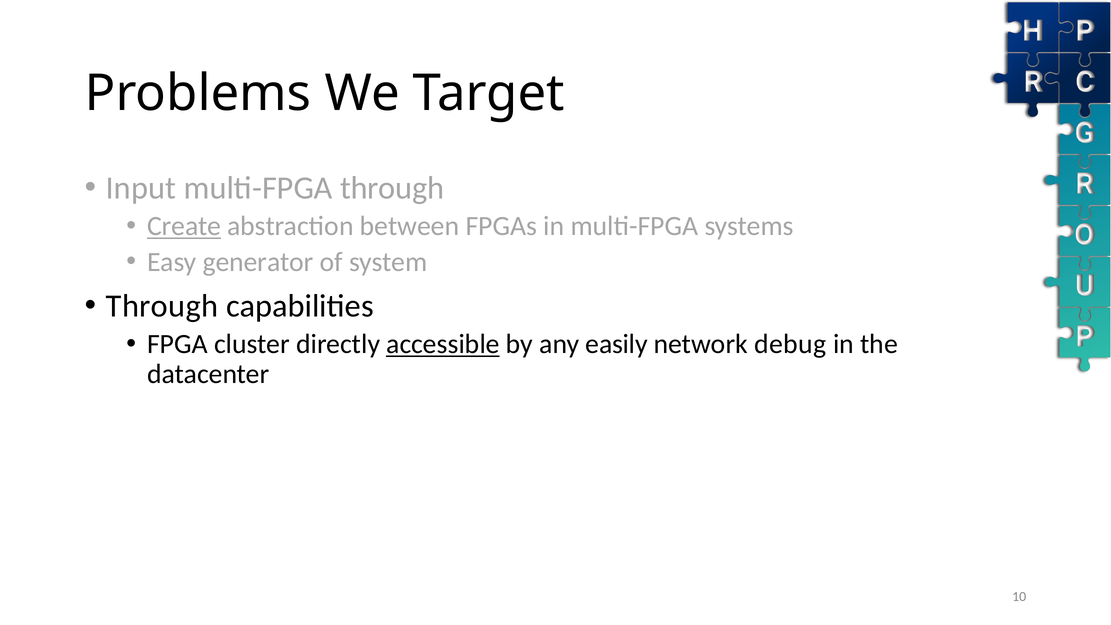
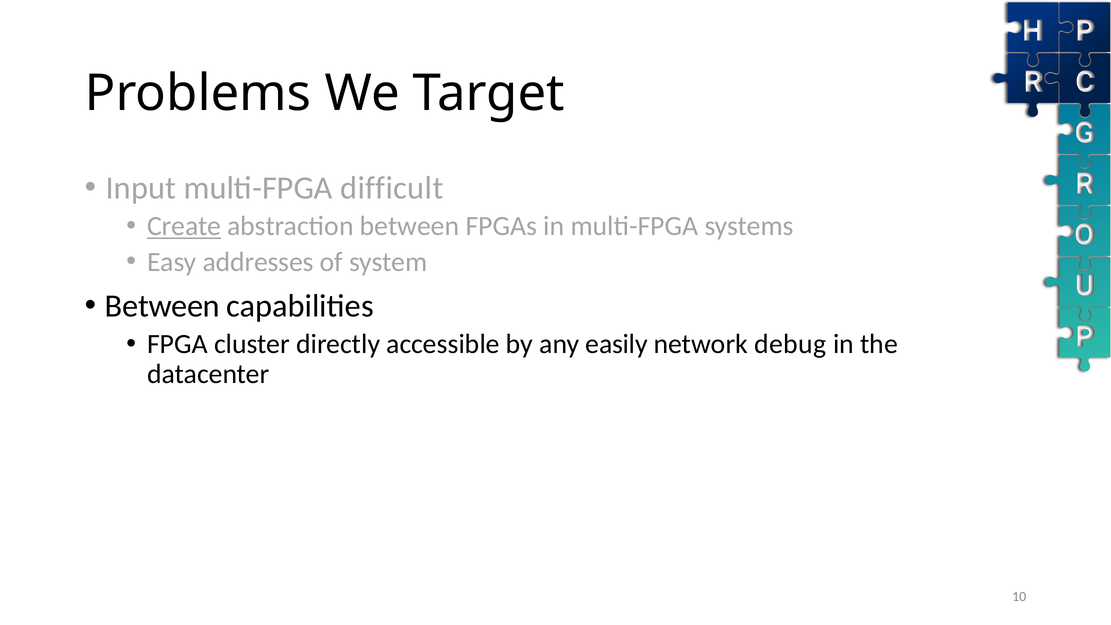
multi-FPGA through: through -> difficult (392, 188)
generator: generator -> addresses (258, 262)
Through: Through -> Between (162, 306)
accessible underline: present -> none (443, 344)
